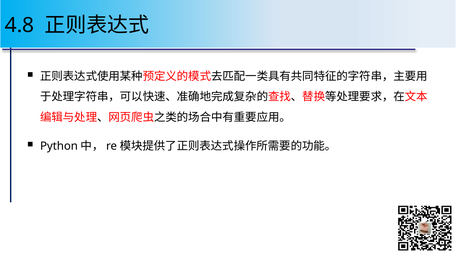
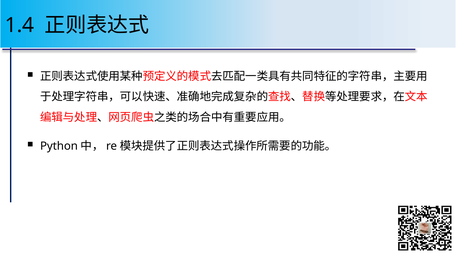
4.8: 4.8 -> 1.4 (19, 25)
